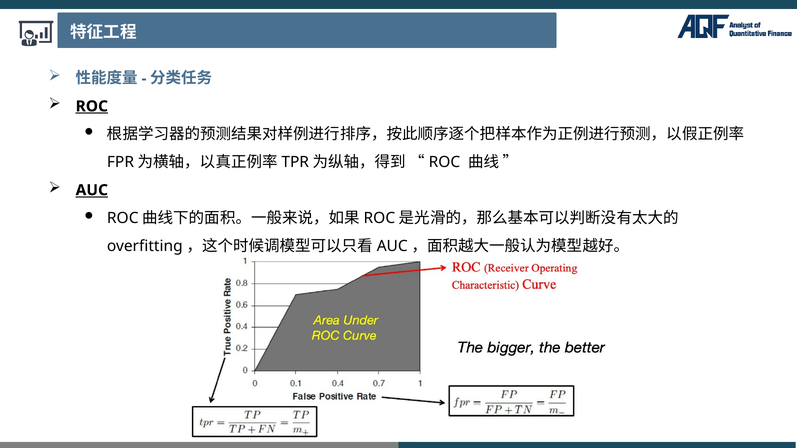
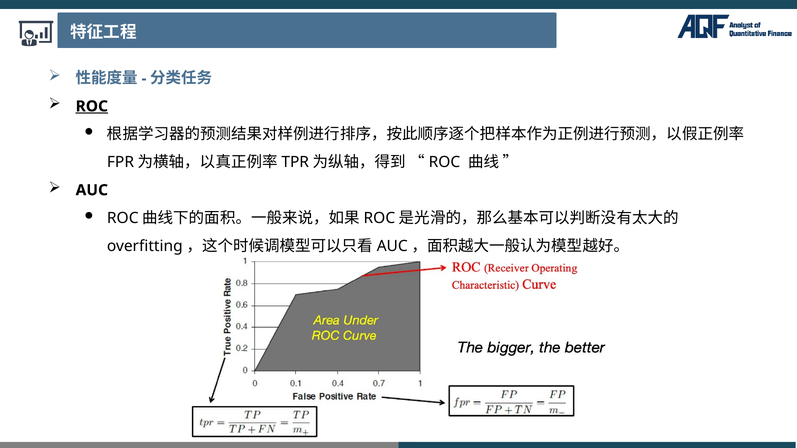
AUC underline: present -> none (92, 190)
